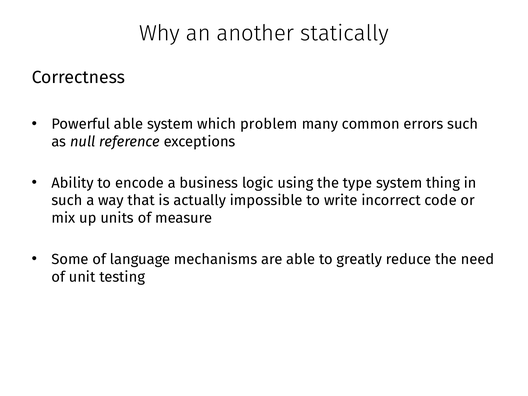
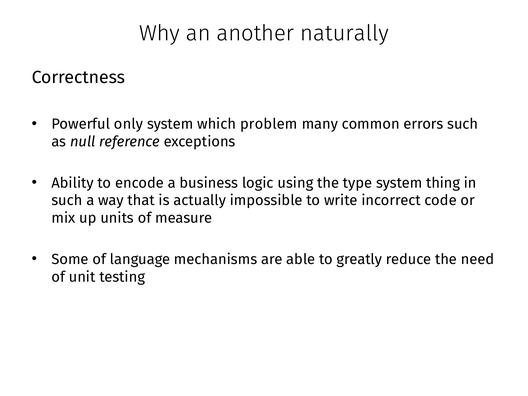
statically: statically -> naturally (344, 33)
Powerful able: able -> only (129, 124)
